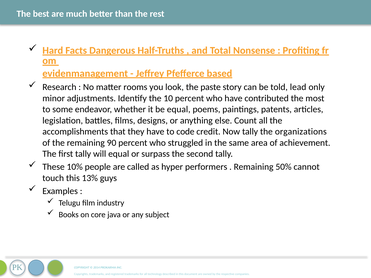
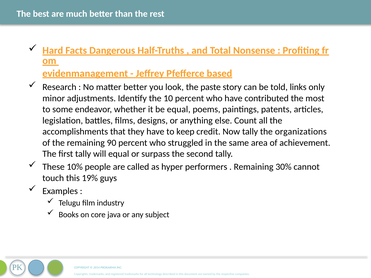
matter rooms: rooms -> better (135, 87)
lead: lead -> links (298, 87)
code: code -> keep (185, 132)
50%: 50% -> 30% (284, 167)
13%: 13% -> 19% (90, 178)
